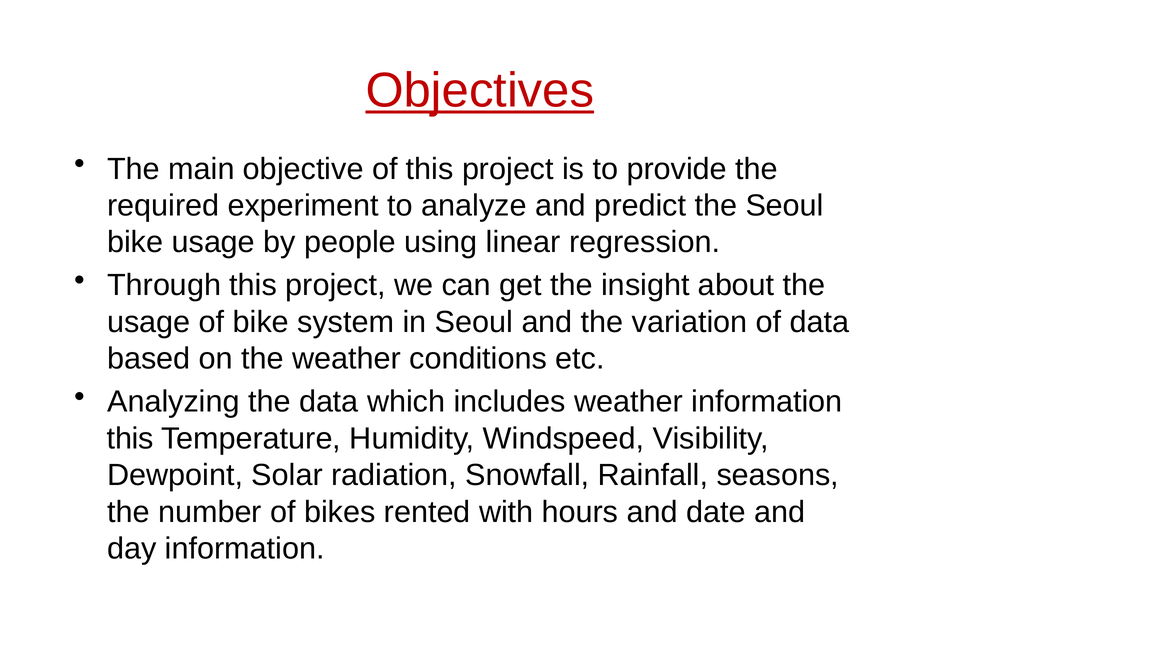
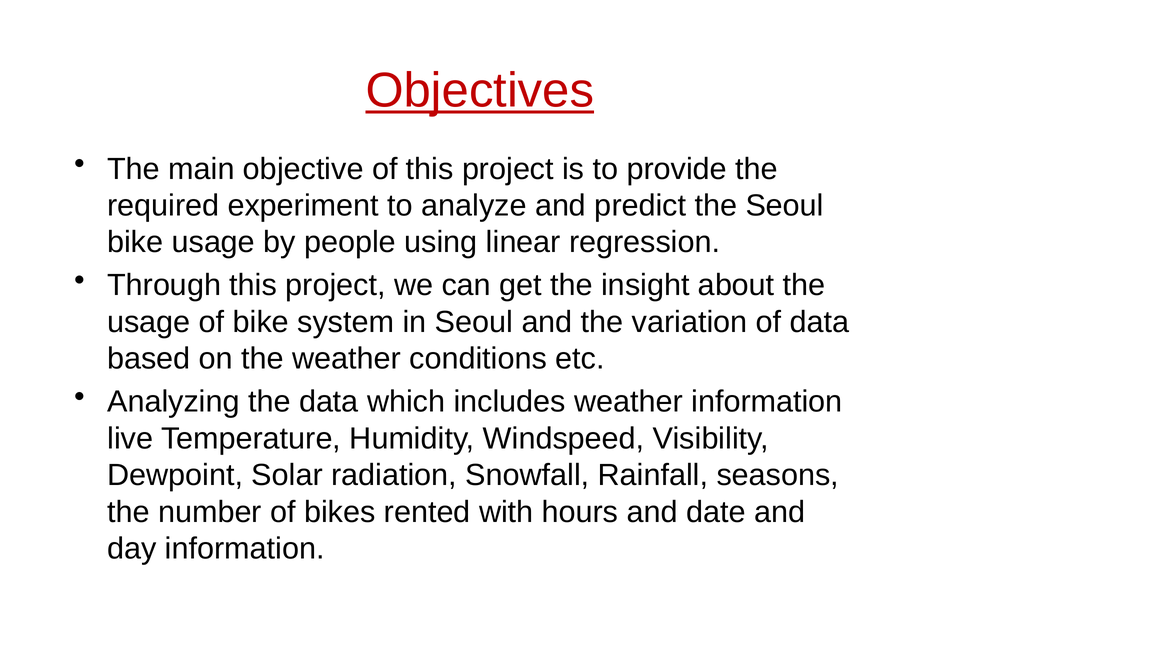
this: this -> live (130, 439)
